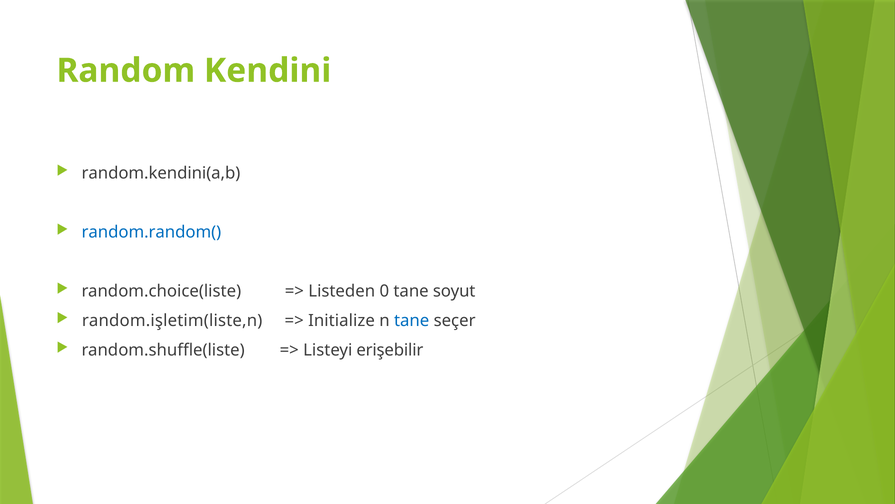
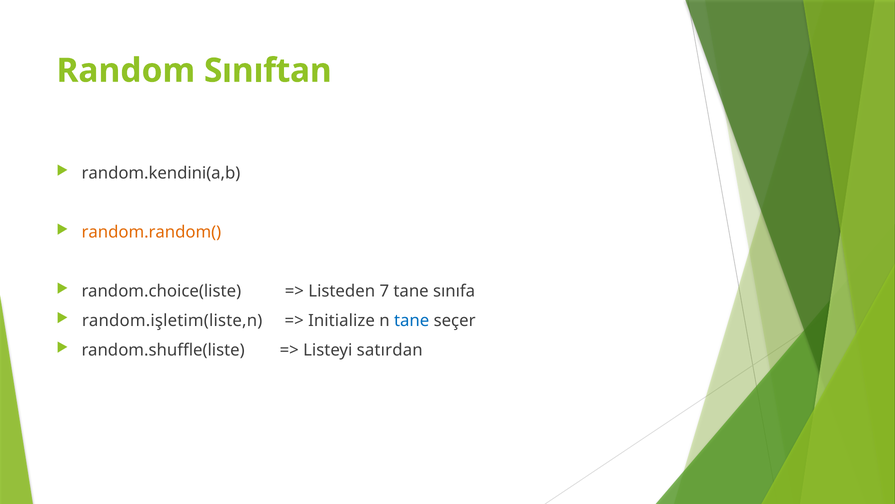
Kendini: Kendini -> Sınıftan (268, 71)
random.random( colour: blue -> orange (151, 232)
0: 0 -> 7 (384, 291)
soyut: soyut -> sınıfa (454, 291)
erişebilir: erişebilir -> satırdan (390, 350)
